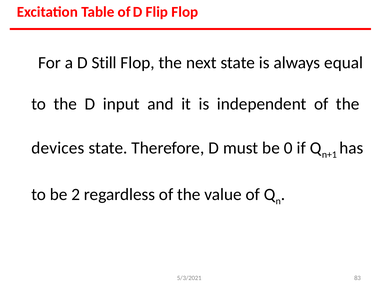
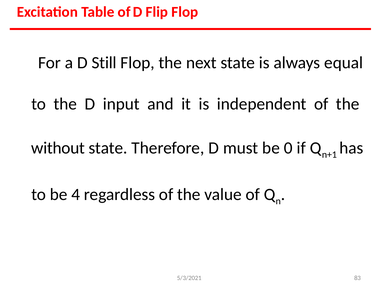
devices: devices -> without (58, 148)
2: 2 -> 4 (76, 195)
